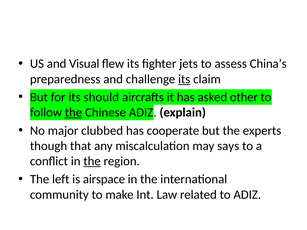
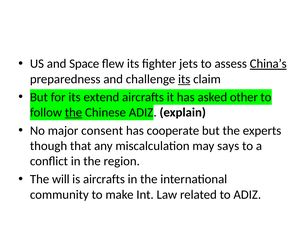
Visual: Visual -> Space (84, 64)
China’s underline: none -> present (268, 64)
should: should -> extend (101, 97)
clubbed: clubbed -> consent (102, 131)
the underline: present -> none (92, 161)
left: left -> will (61, 179)
is airspace: airspace -> aircrafts (104, 179)
